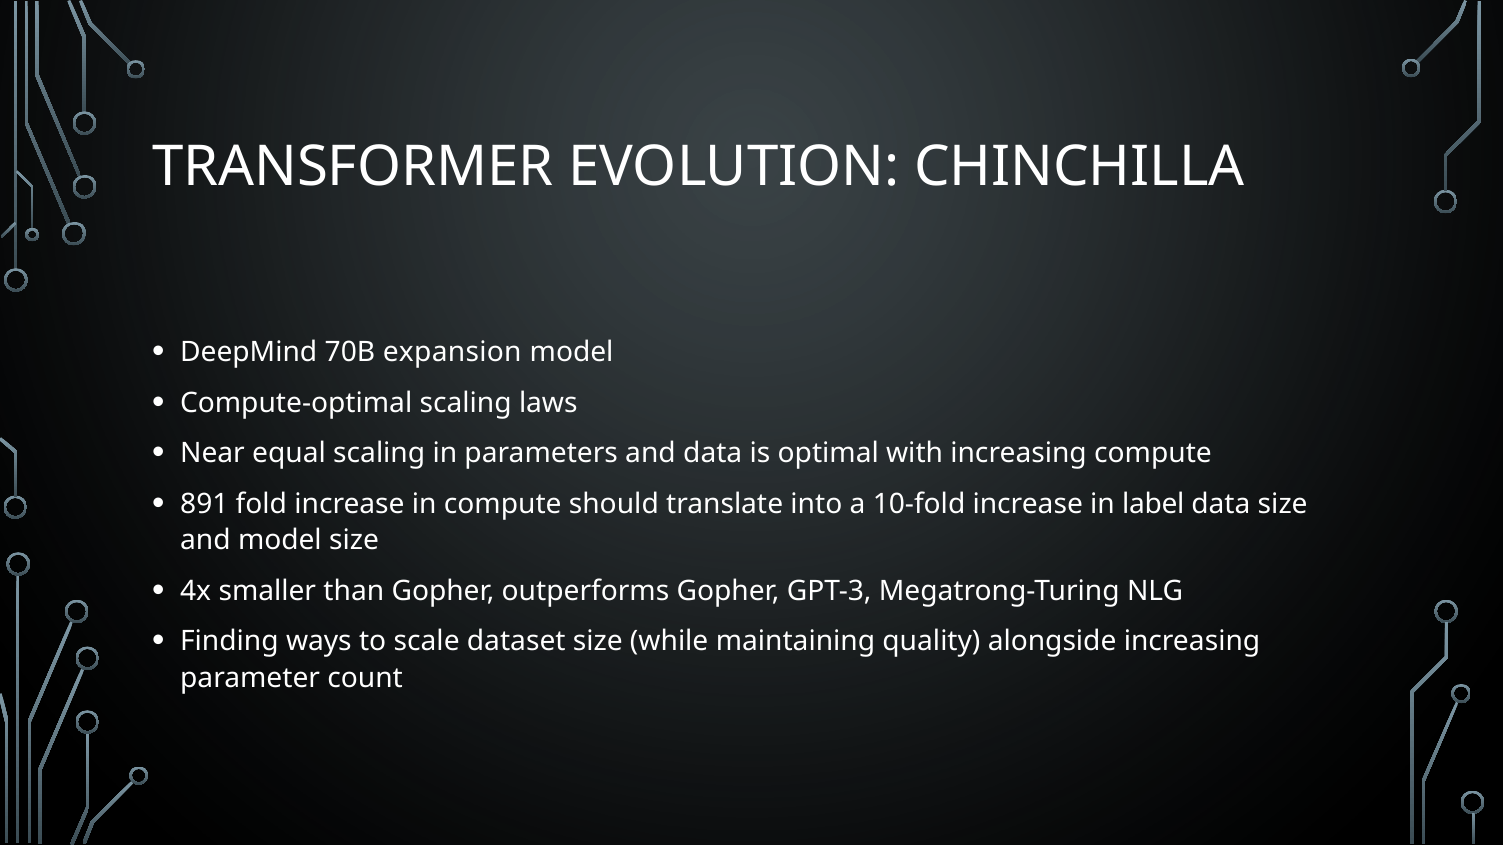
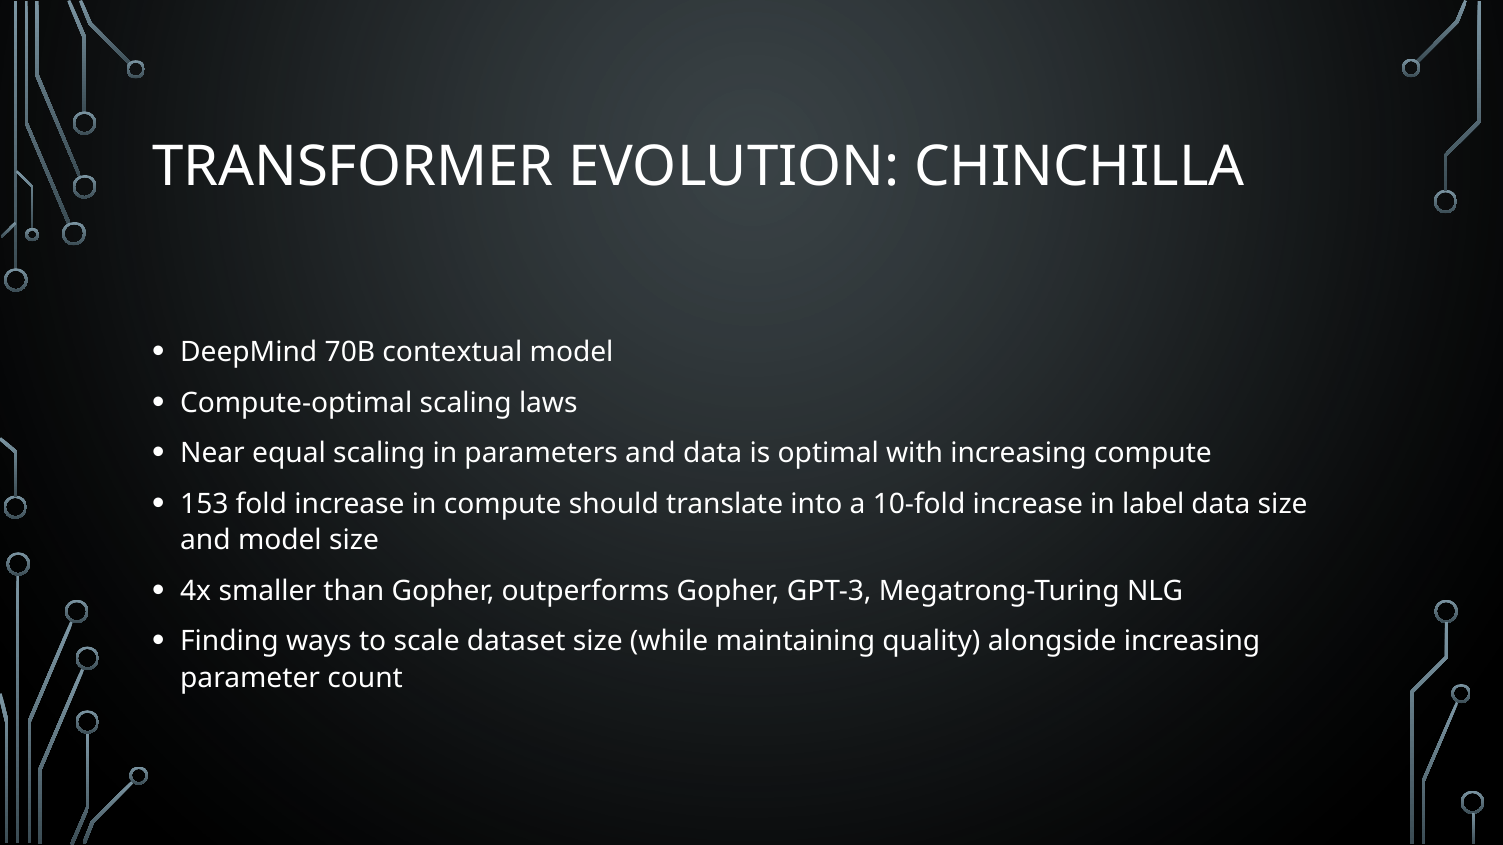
expansion: expansion -> contextual (452, 352)
891: 891 -> 153 (204, 504)
